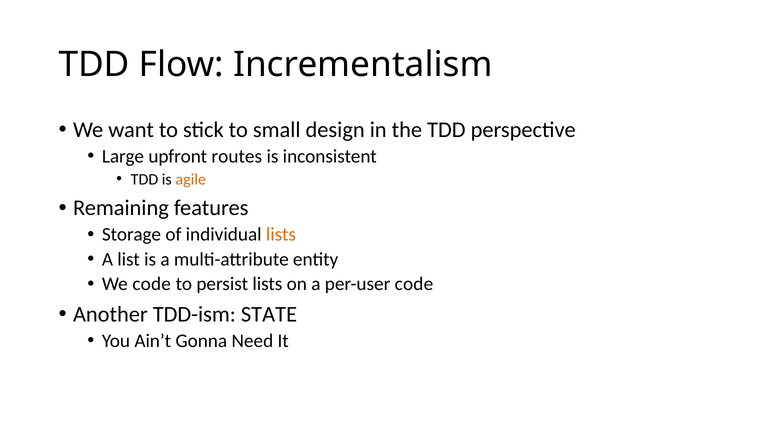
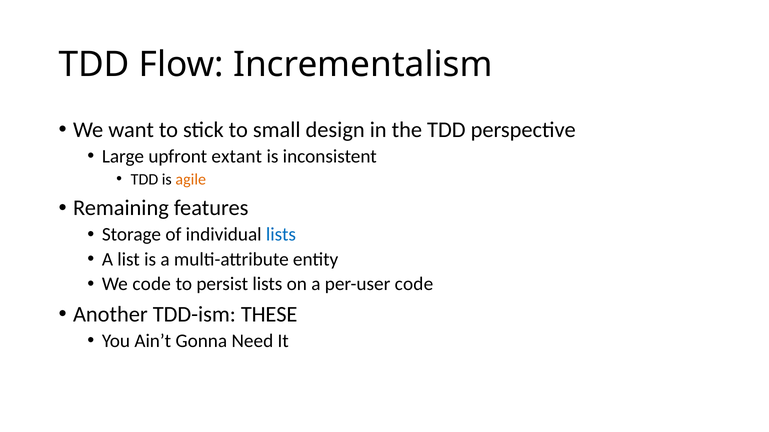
routes: routes -> extant (237, 157)
lists colour: orange -> blue (281, 235)
STATE: STATE -> THESE (269, 315)
